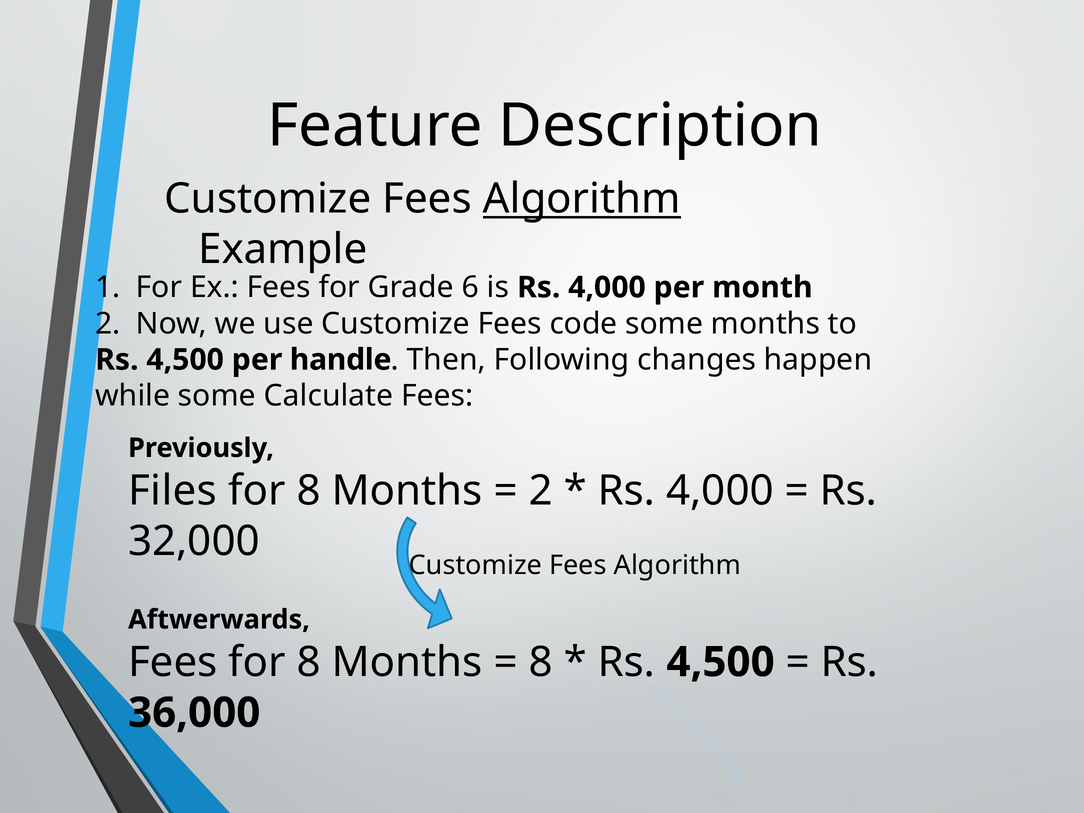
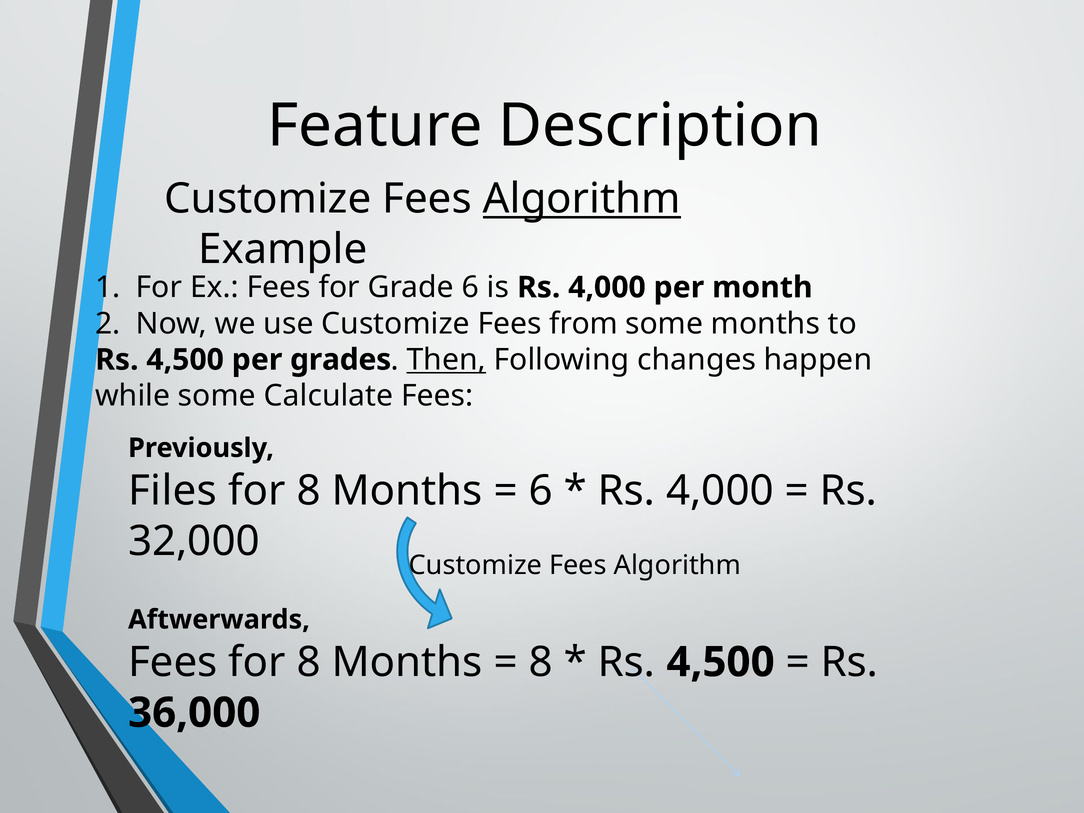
code: code -> from (584, 324)
handle: handle -> grades (341, 360)
Then underline: none -> present (446, 360)
2: 2 -> 6 (541, 491)
